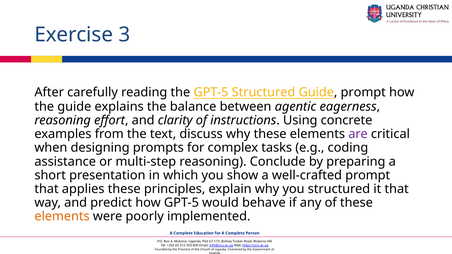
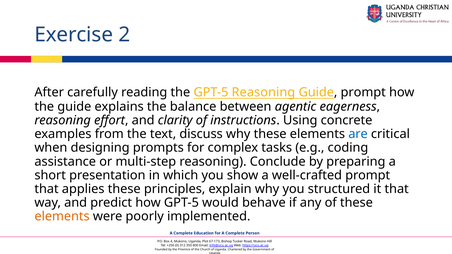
3: 3 -> 2 (125, 35)
GPT-5 Structured: Structured -> Reasoning (263, 93)
are colour: purple -> blue (358, 134)
